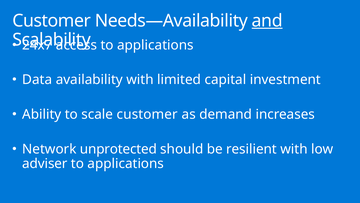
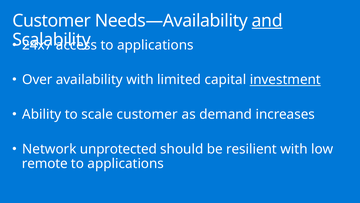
Data: Data -> Over (37, 80)
investment underline: none -> present (285, 80)
adviser: adviser -> remote (45, 163)
